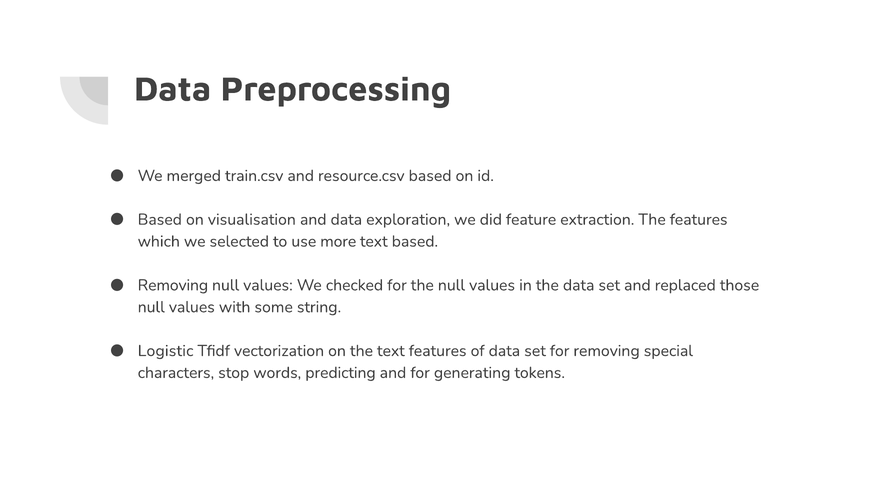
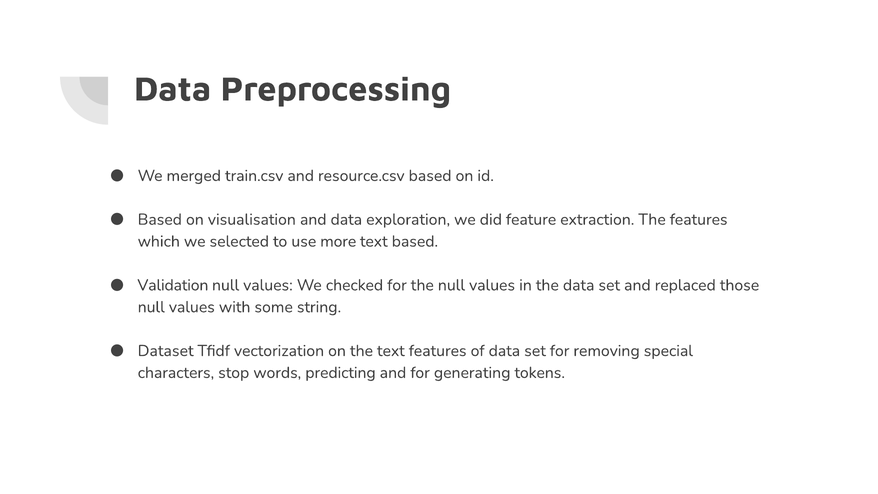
Removing: Removing -> Validation (173, 285)
Logistic: Logistic -> Dataset (166, 351)
